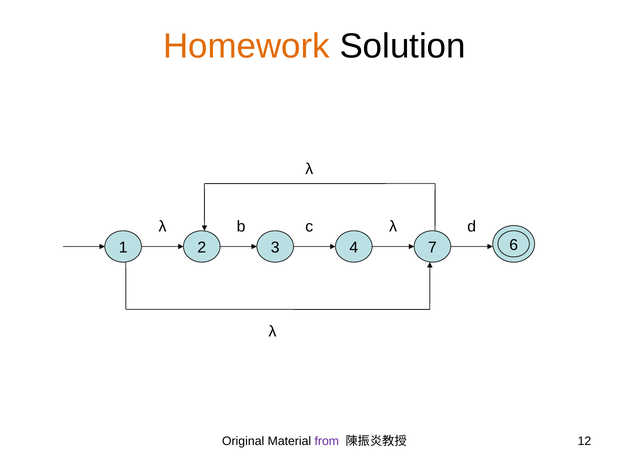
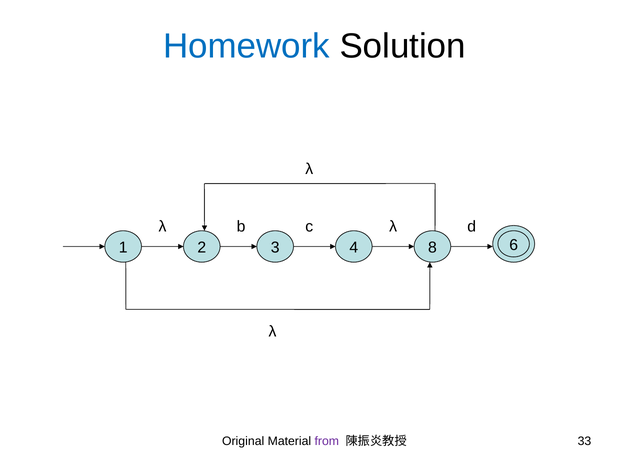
Homework colour: orange -> blue (247, 46)
7: 7 -> 8 (432, 247)
12: 12 -> 33 (584, 441)
